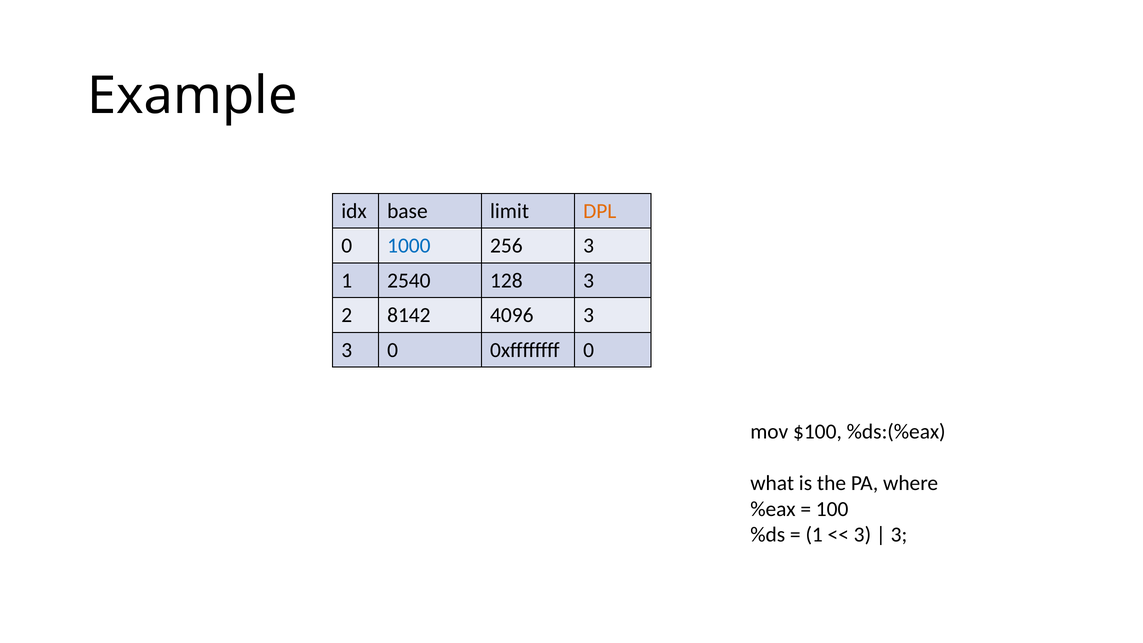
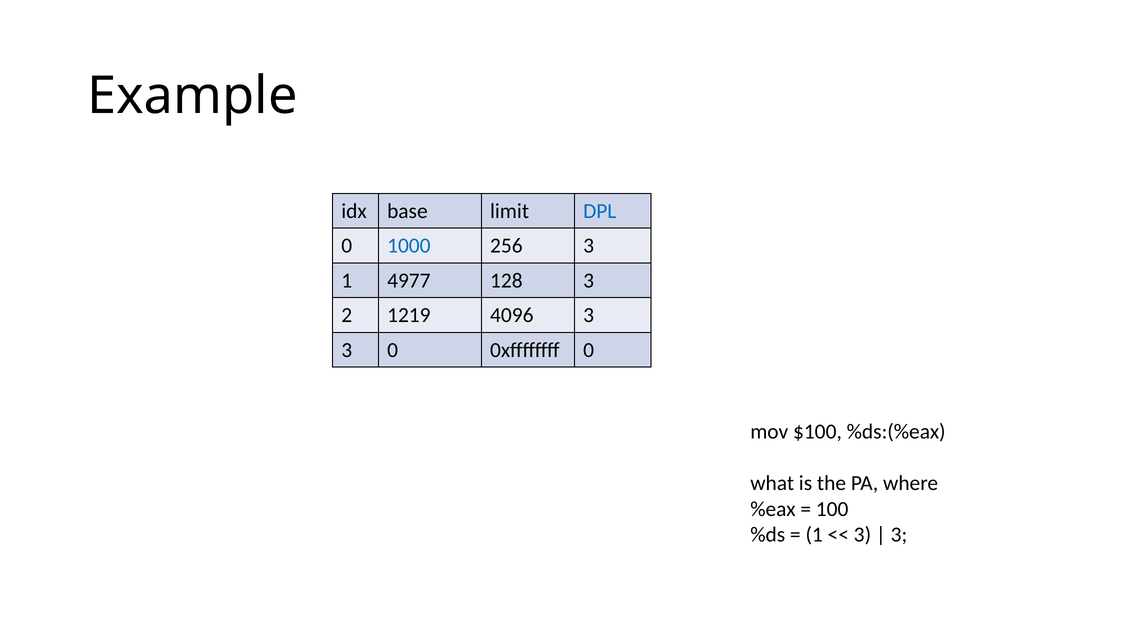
DPL colour: orange -> blue (600, 211)
2540: 2540 -> 4977 (409, 281)
8142: 8142 -> 1219 (409, 315)
